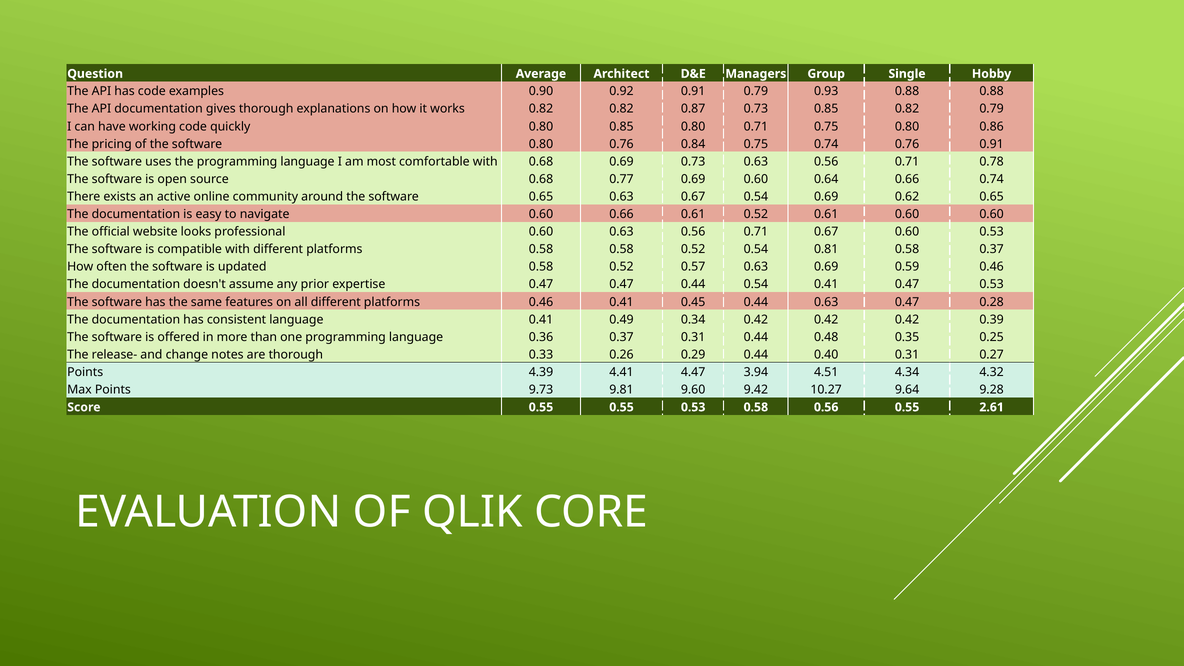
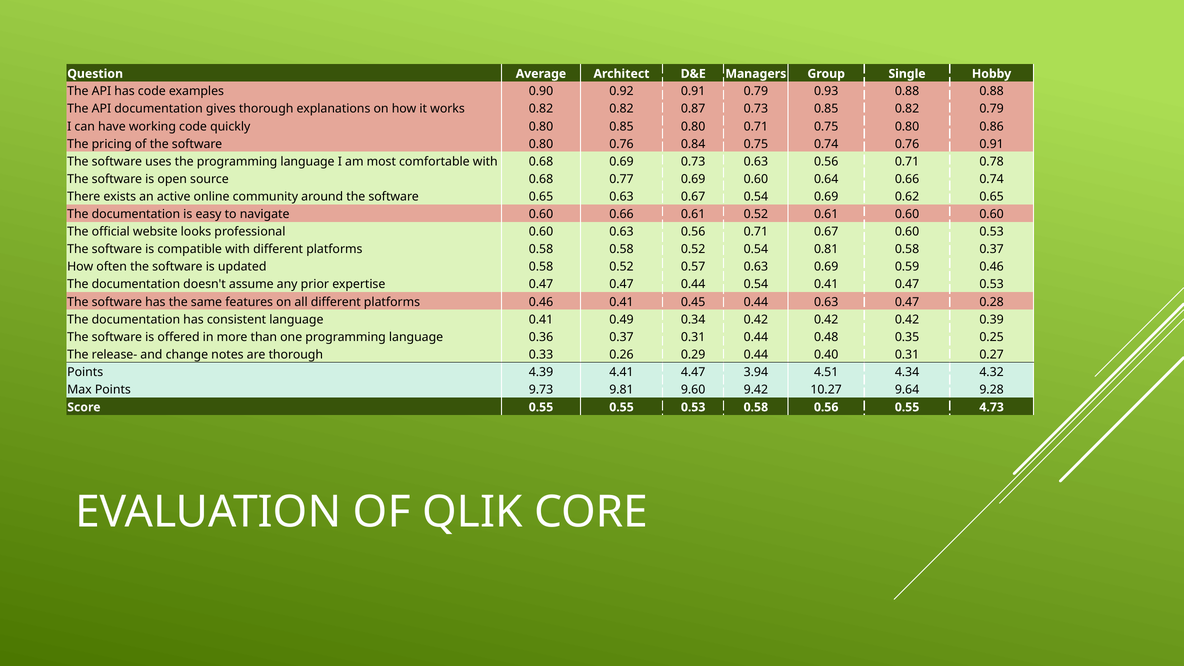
2.61: 2.61 -> 4.73 (992, 407)
